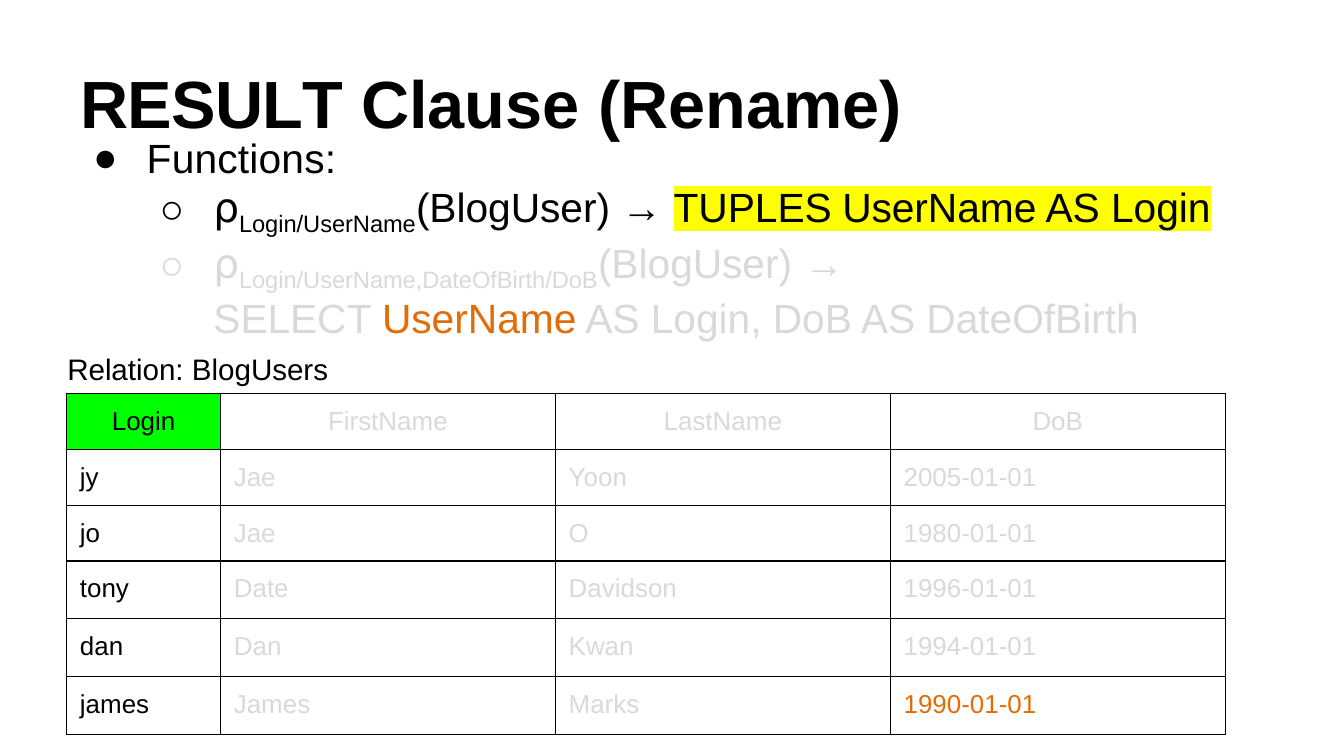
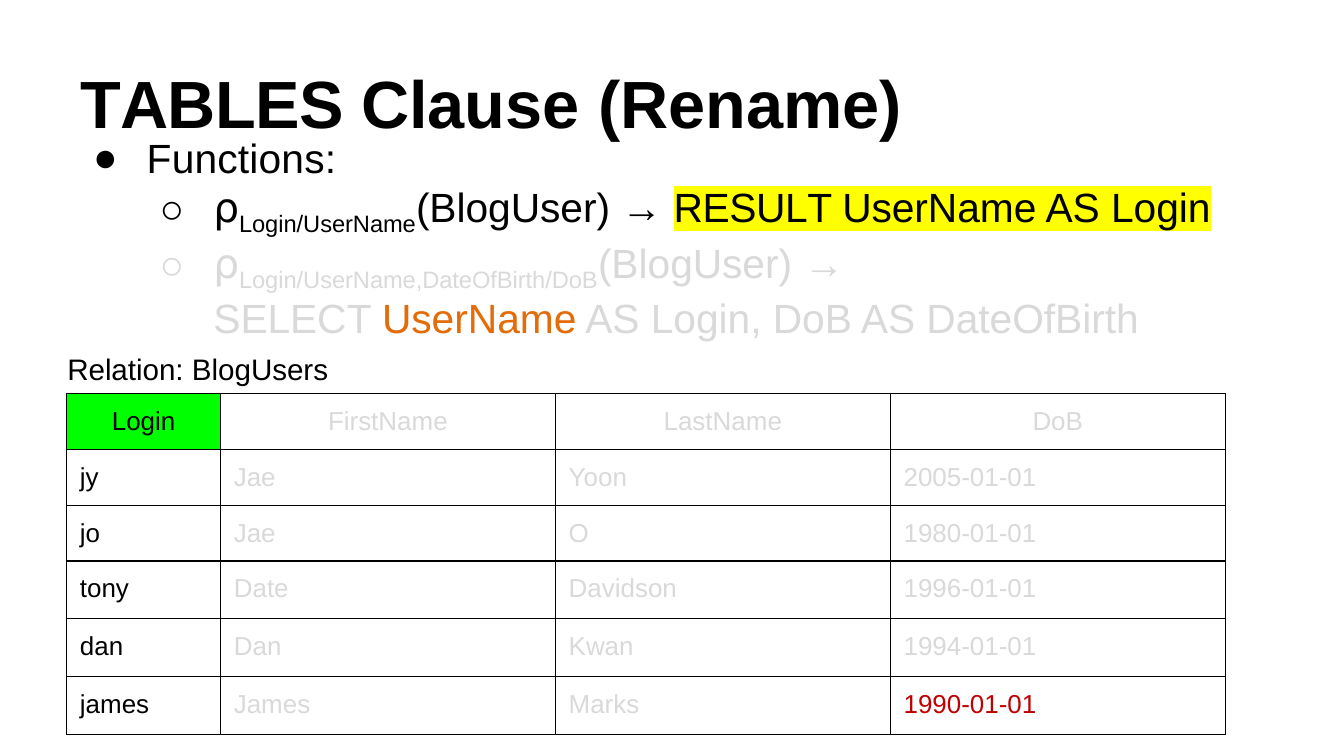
RESULT: RESULT -> TABLES (212, 106)
TUPLES: TUPLES -> RESULT (753, 209)
1990-01-01 colour: orange -> red (970, 704)
